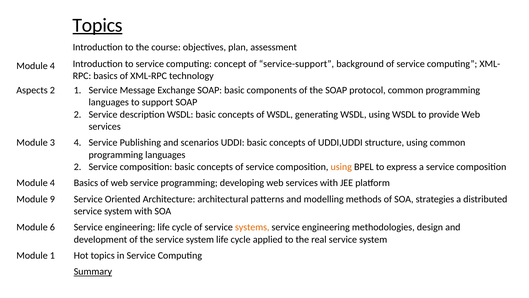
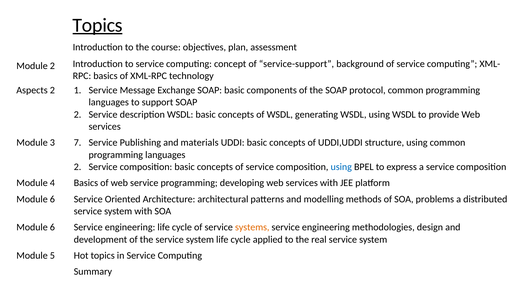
4: 4 -> 2 (52, 66)
3 4: 4 -> 7 (78, 142)
scenarios: scenarios -> materials (200, 142)
using colour: orange -> blue (341, 167)
9: 9 -> 6 (52, 199)
strategies: strategies -> problems (435, 199)
Module 1: 1 -> 5 (52, 255)
Summary underline: present -> none (93, 271)
